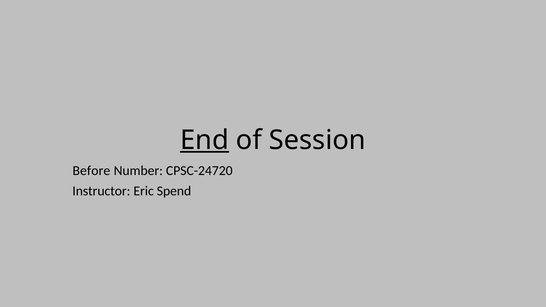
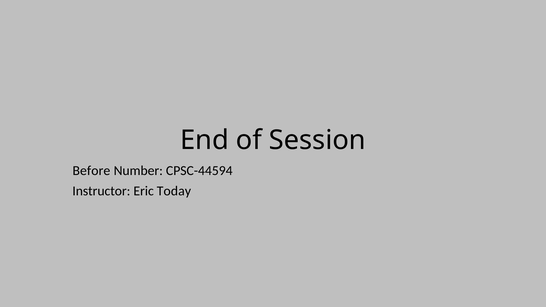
End underline: present -> none (204, 140)
CPSC-24720: CPSC-24720 -> CPSC-44594 (199, 171)
Spend: Spend -> Today (174, 191)
